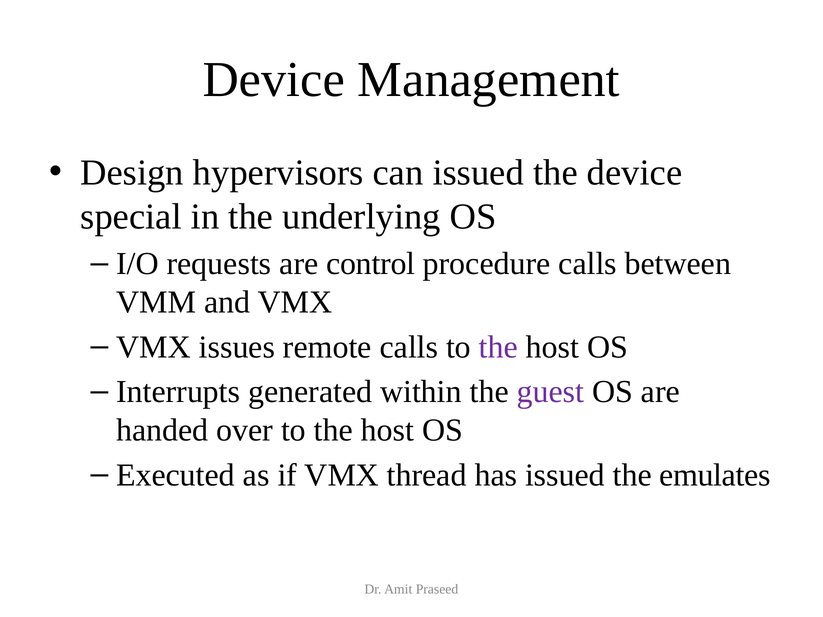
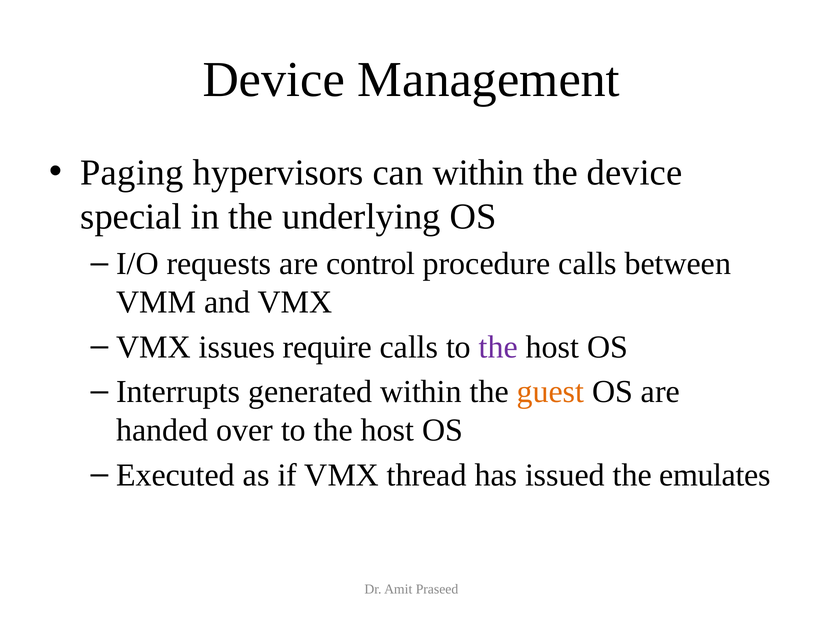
Design: Design -> Paging (132, 173)
can issued: issued -> within (478, 173)
remote: remote -> require (327, 347)
guest colour: purple -> orange (550, 392)
